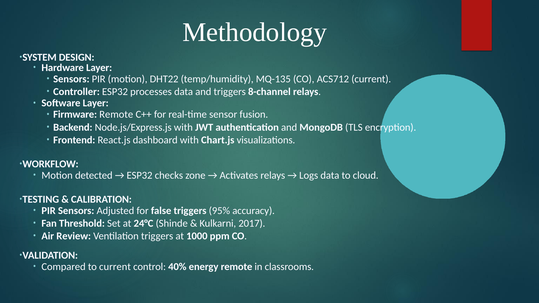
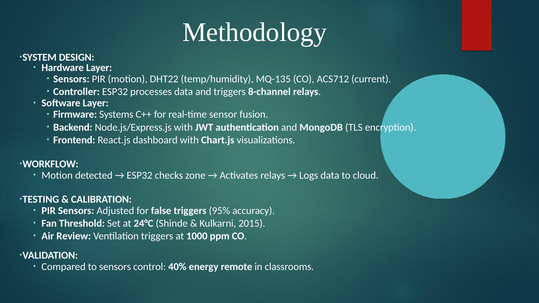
Firmware Remote: Remote -> Systems (116, 115)
2017: 2017 -> 2015 (252, 223)
to current: current -> sensors (115, 267)
